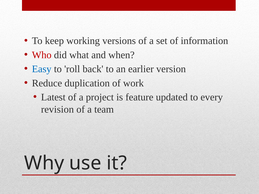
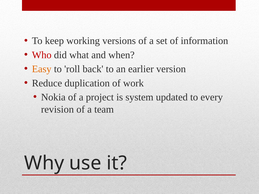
Easy colour: blue -> orange (42, 69)
Latest: Latest -> Nokia (53, 97)
feature: feature -> system (139, 97)
